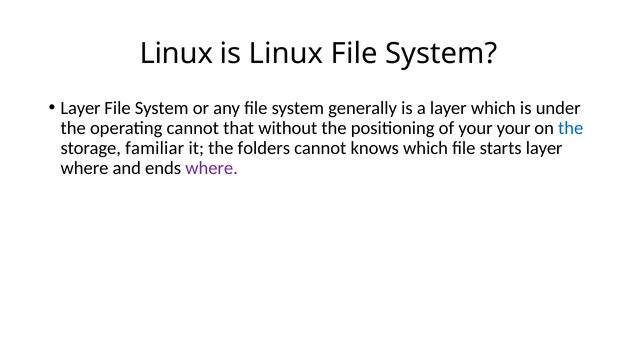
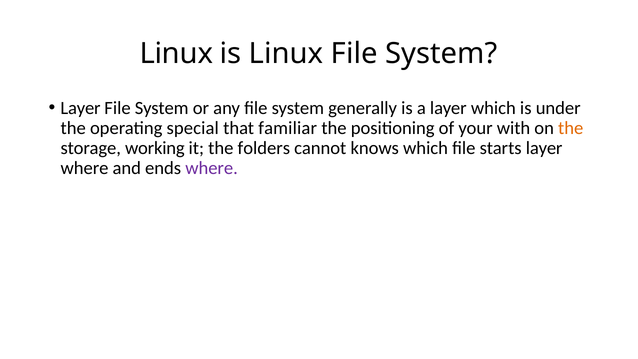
operating cannot: cannot -> special (193, 128)
without: without -> familiar (288, 128)
your your: your -> with (514, 128)
the colour: blue -> orange (571, 128)
familiar: familiar -> working (155, 148)
